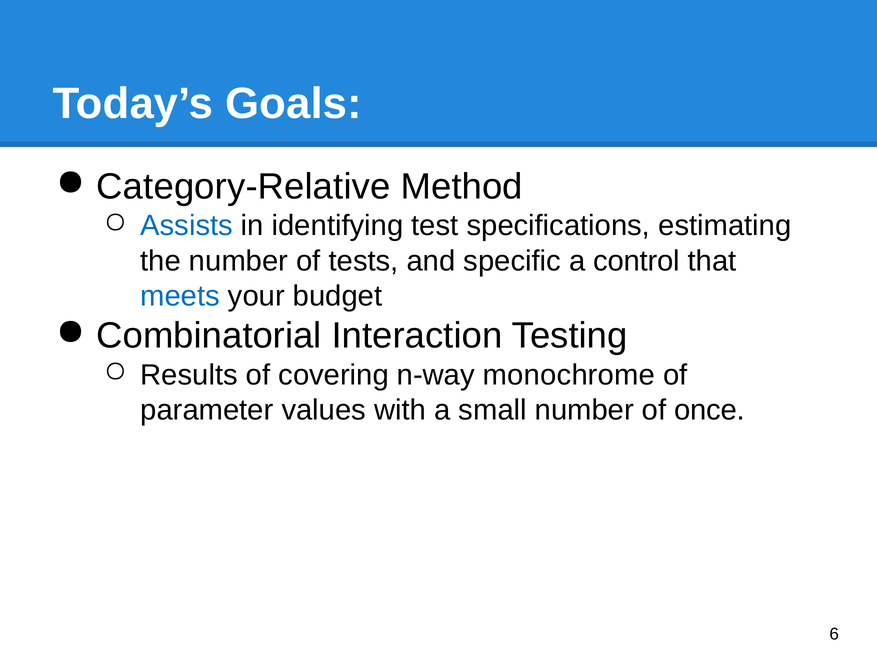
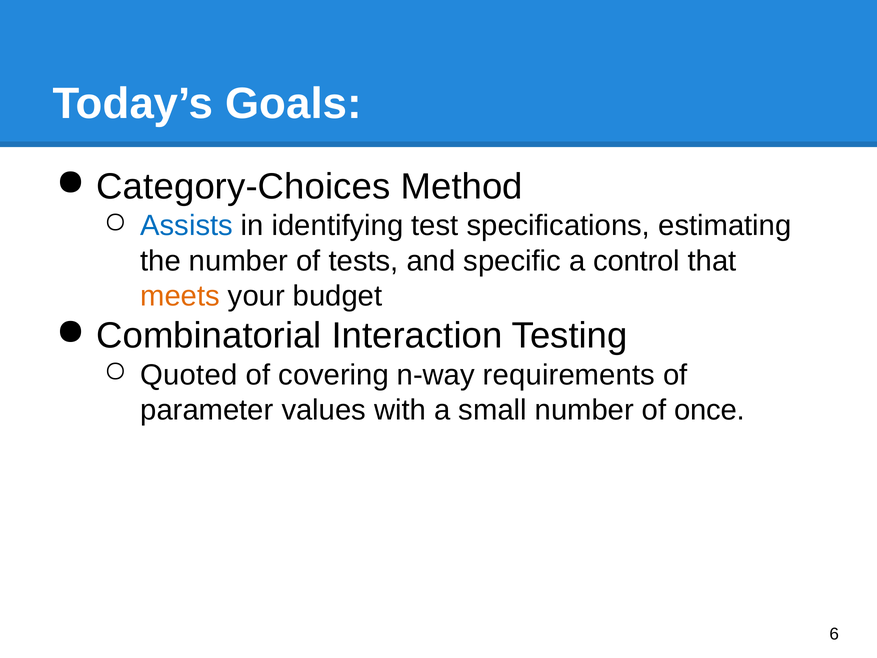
Category-Relative: Category-Relative -> Category-Choices (244, 187)
meets colour: blue -> orange (180, 296)
Results: Results -> Quoted (189, 375)
monochrome: monochrome -> requirements (569, 375)
